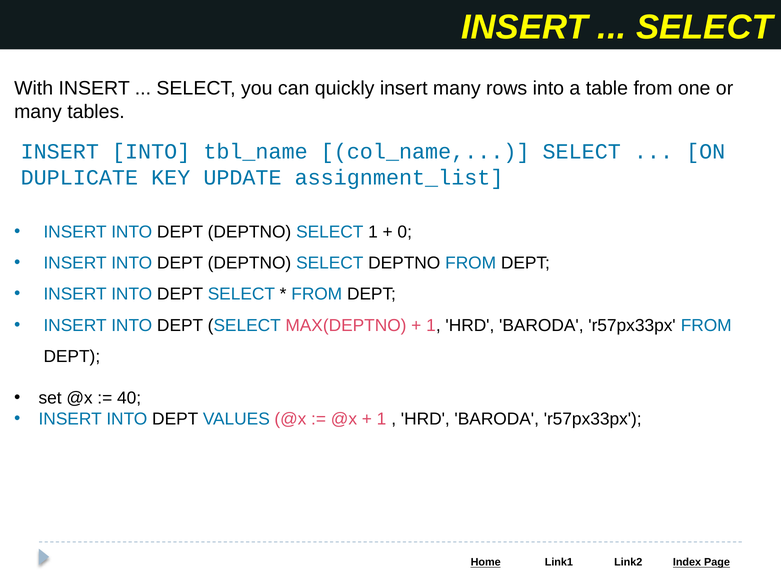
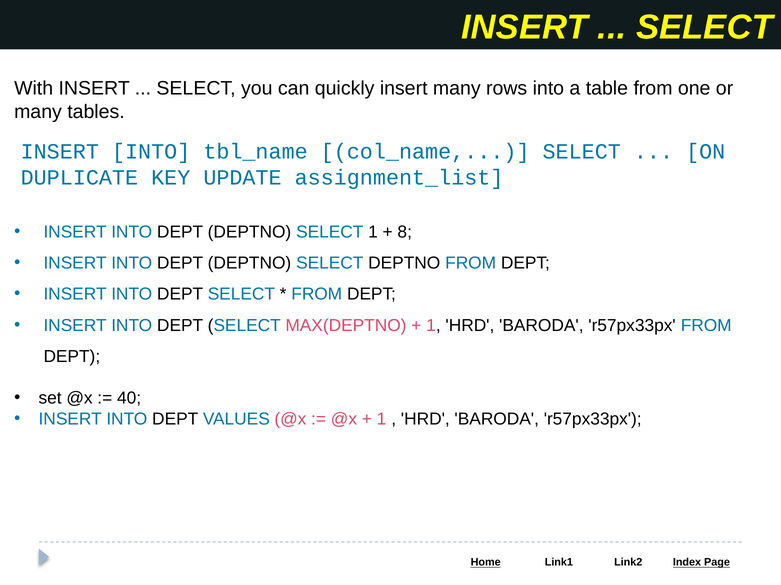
0: 0 -> 8 (405, 232)
